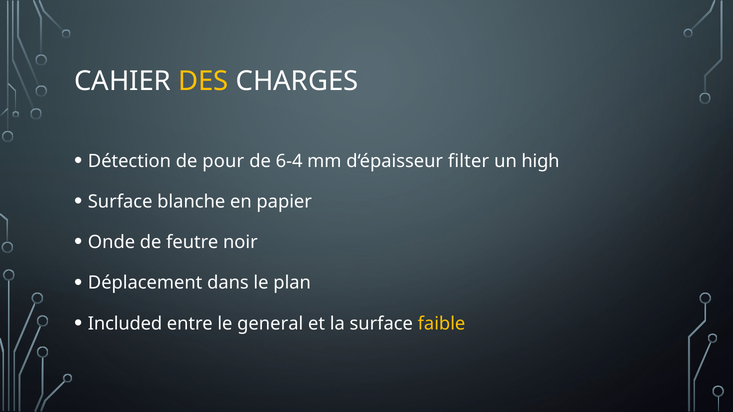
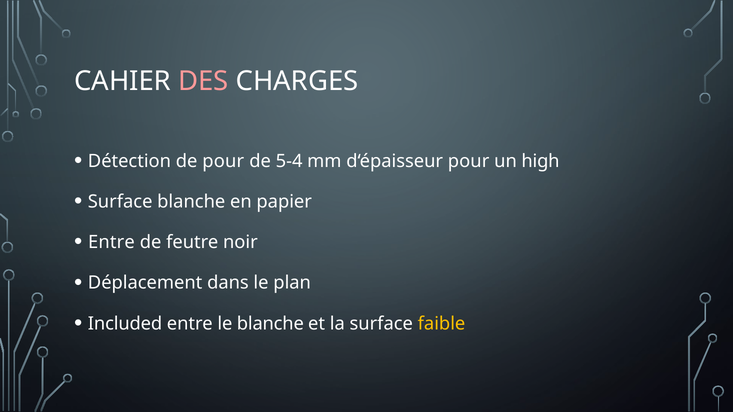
DES colour: yellow -> pink (203, 81)
6-4: 6-4 -> 5-4 (289, 161)
d‘épaisseur filter: filter -> pour (469, 161)
Onde: Onde -> Entre (111, 243)
le general: general -> blanche (270, 324)
